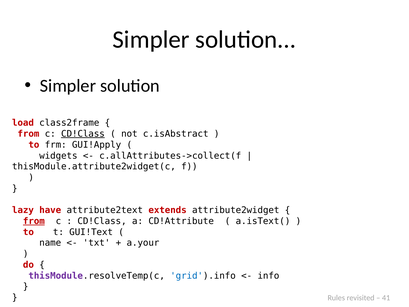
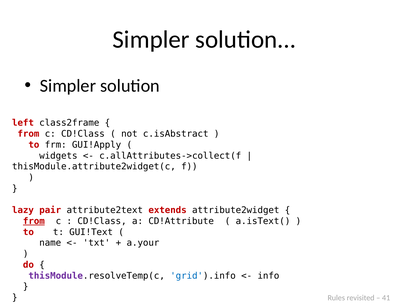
load: load -> left (23, 123)
CD!Class underline: present -> none (83, 134)
have: have -> pair (50, 210)
